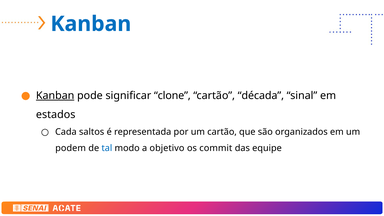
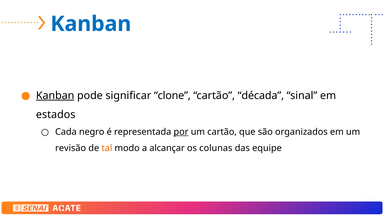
saltos: saltos -> negro (92, 132)
por underline: none -> present (181, 132)
podem: podem -> revisão (71, 148)
tal colour: blue -> orange (107, 148)
objetivo: objetivo -> alcançar (167, 148)
commit: commit -> colunas (216, 148)
